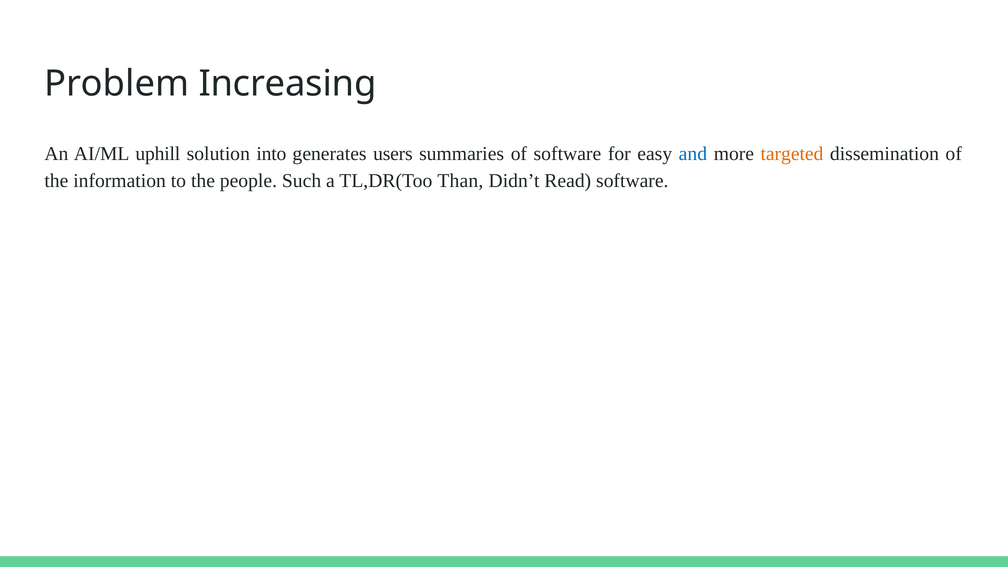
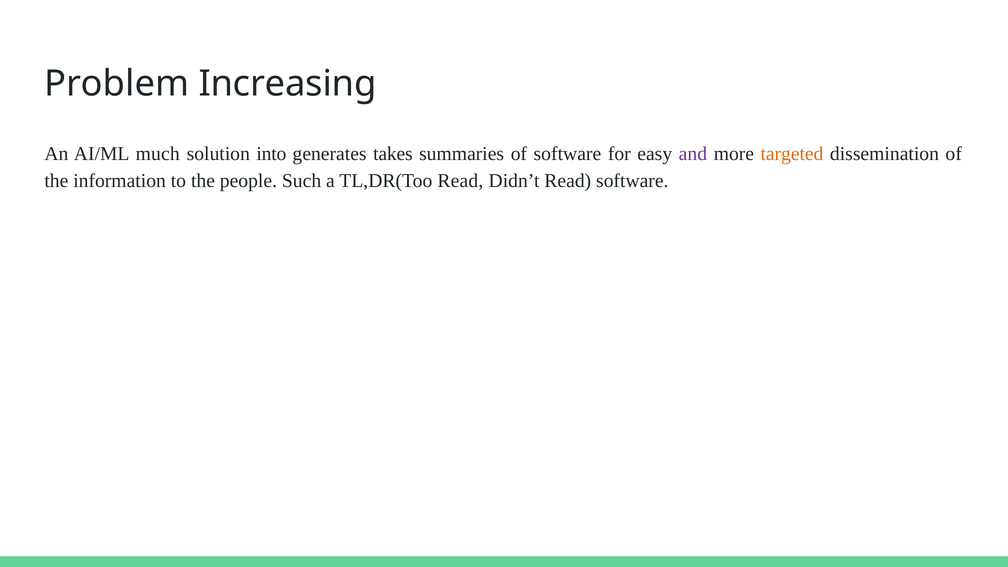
uphill: uphill -> much (158, 154)
users: users -> takes (393, 154)
and colour: blue -> purple (693, 154)
TL,DR(Too Than: Than -> Read (460, 181)
